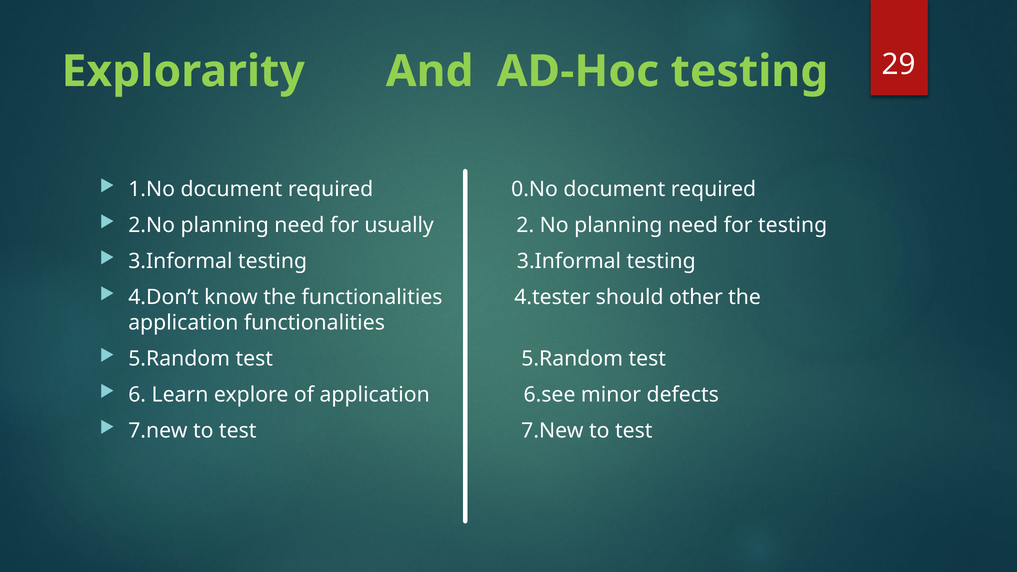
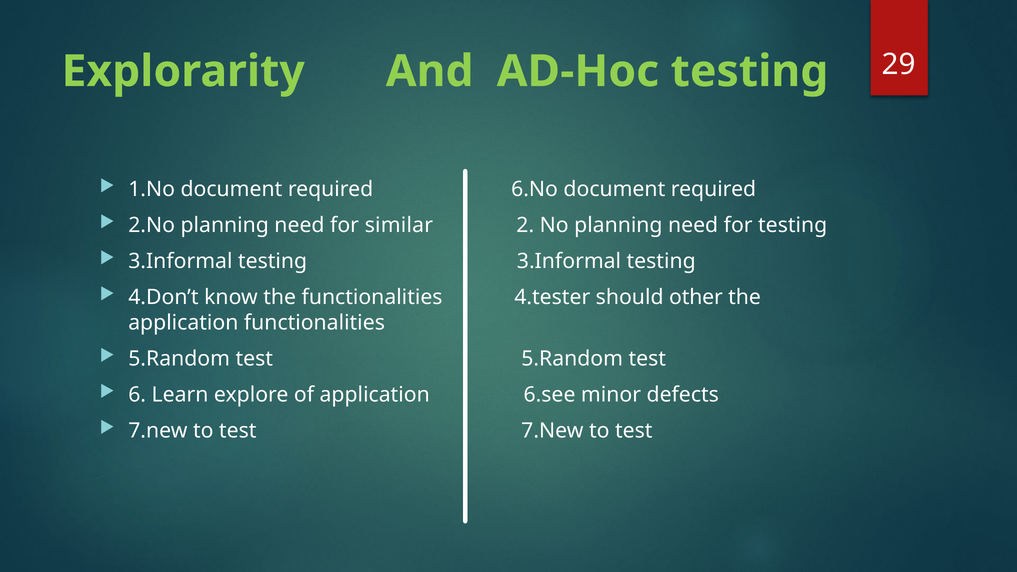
0.No: 0.No -> 6.No (535, 189)
usually: usually -> similar (399, 225)
